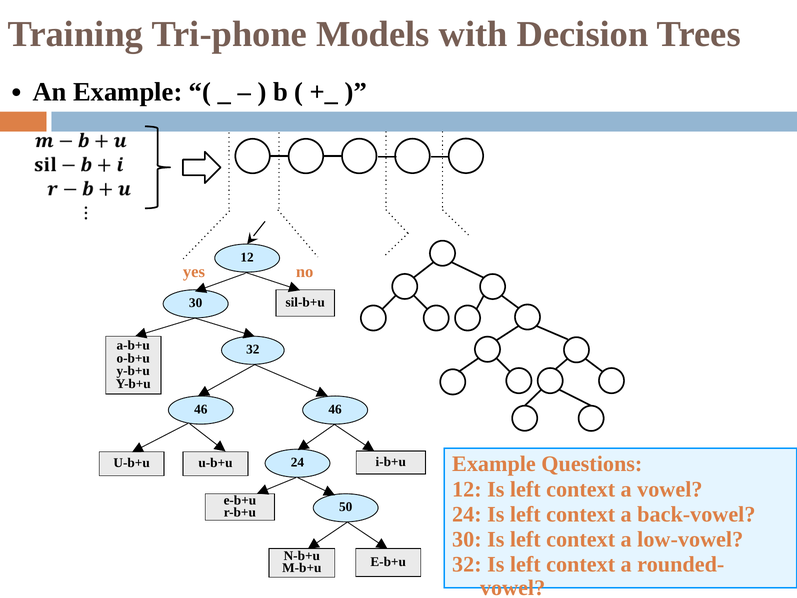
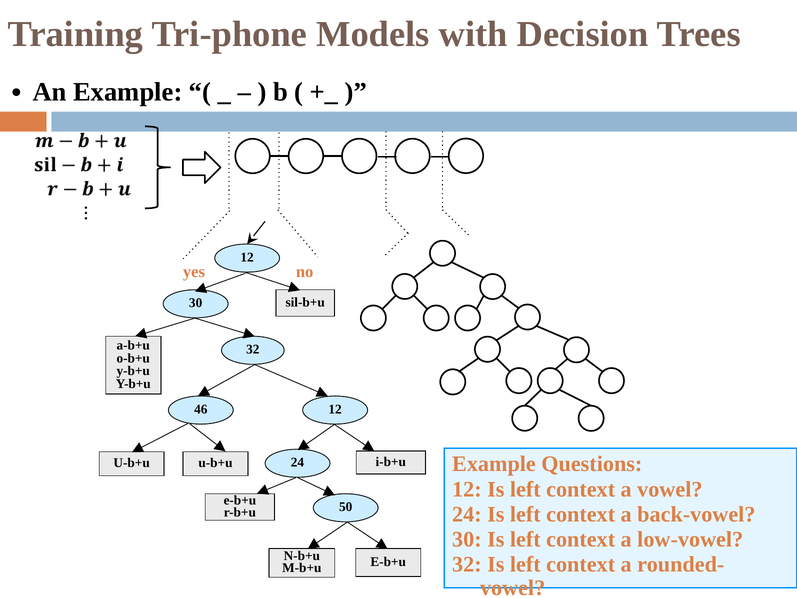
46 46: 46 -> 12 (335, 409)
